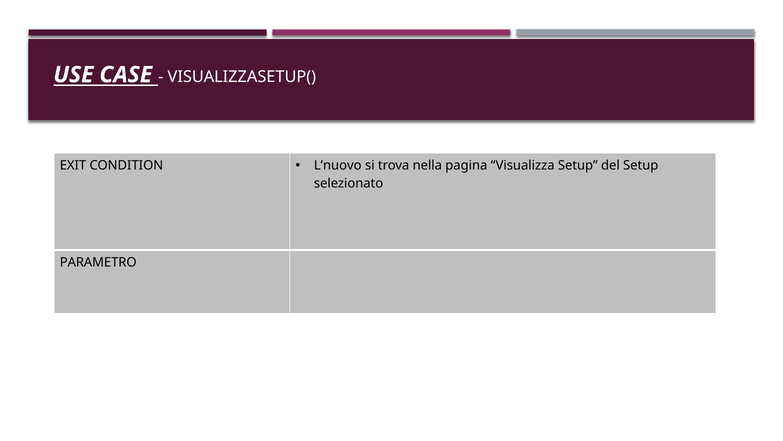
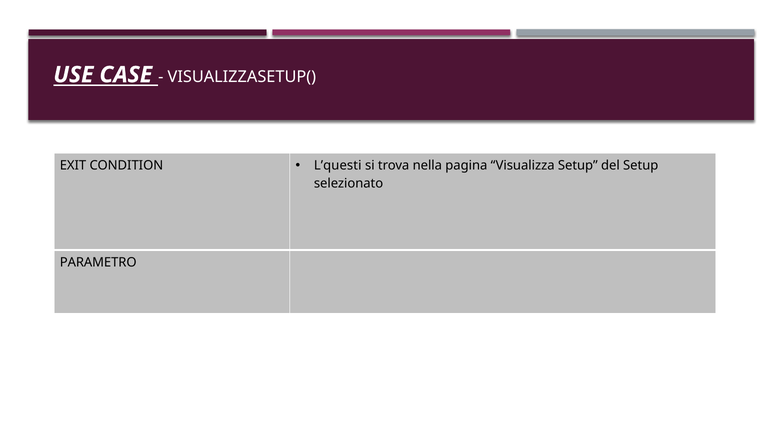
L’nuovo: L’nuovo -> L’questi (338, 165)
